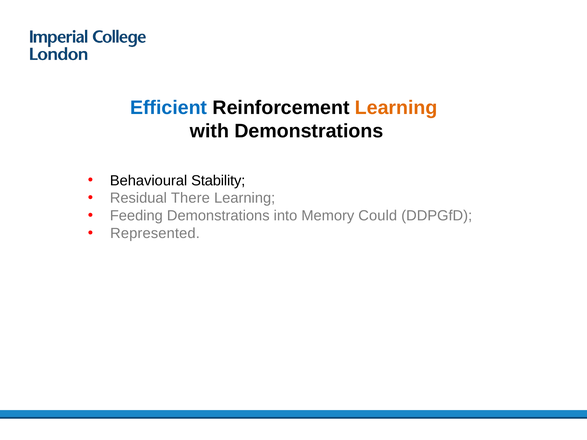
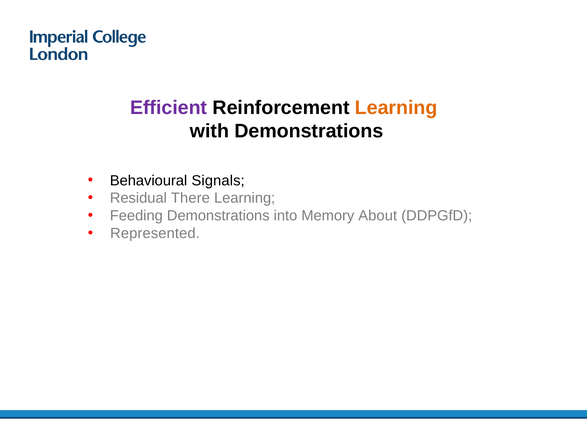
Efficient colour: blue -> purple (169, 108)
Stability: Stability -> Signals (218, 181)
Could: Could -> About (378, 216)
